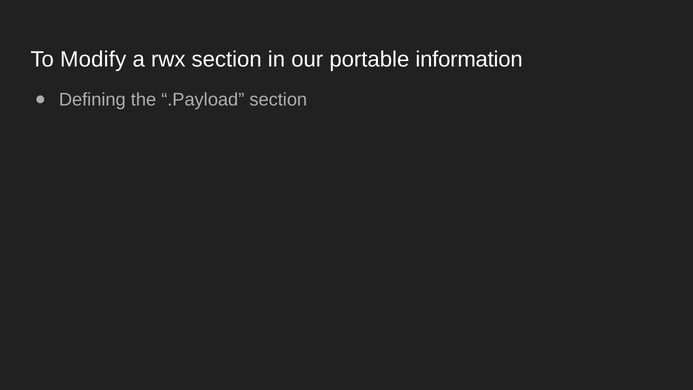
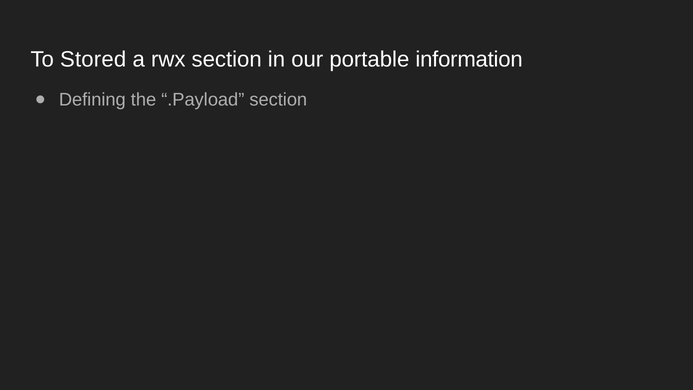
Modify: Modify -> Stored (93, 59)
